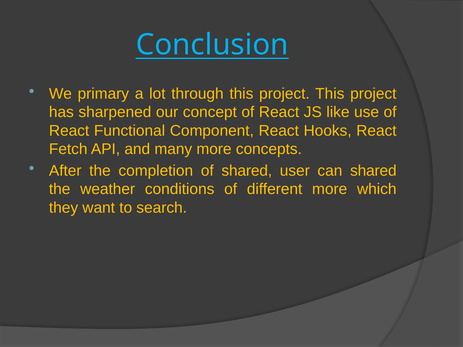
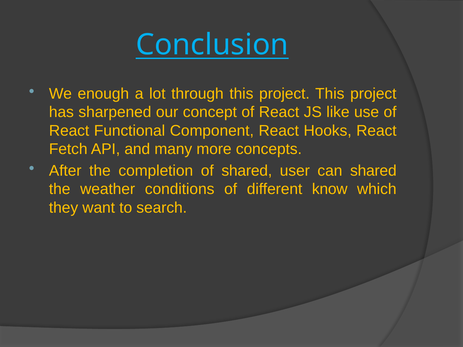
primary: primary -> enough (103, 94)
different more: more -> know (330, 189)
